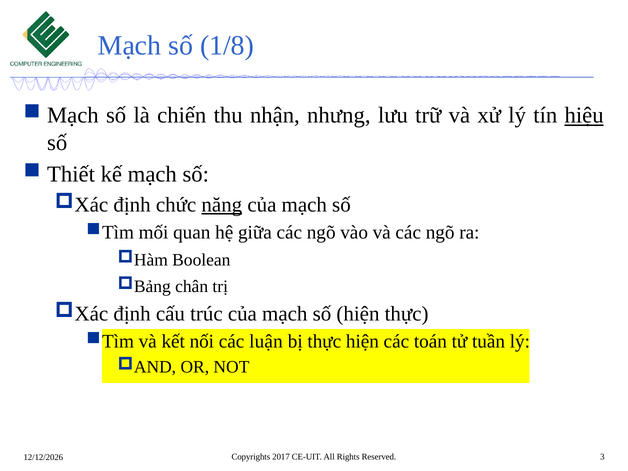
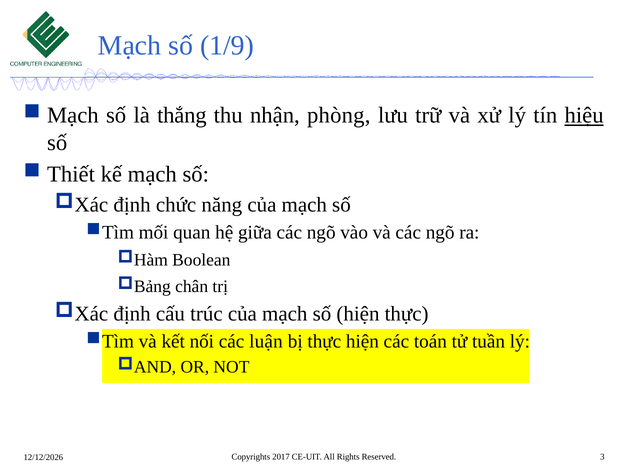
1/8: 1/8 -> 1/9 (227, 45)
chiến: chiến -> thắng (182, 115)
nhưng: nhưng -> phòng (339, 115)
năng underline: present -> none (222, 205)
